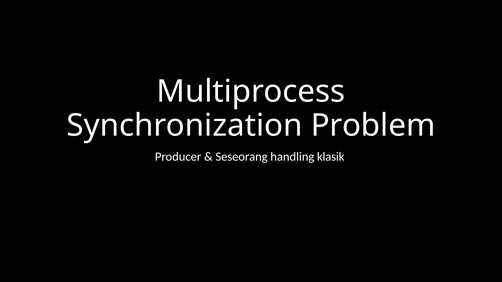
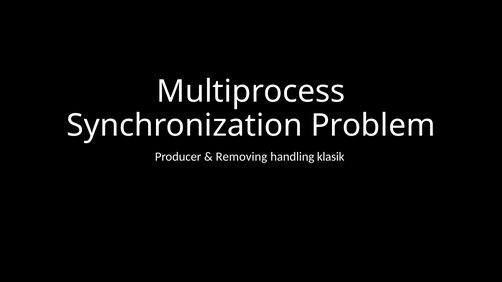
Seseorang: Seseorang -> Removing (241, 157)
